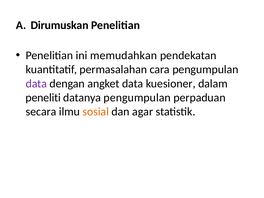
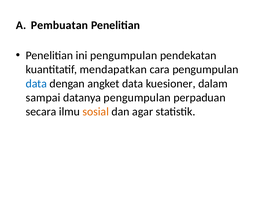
Dirumuskan: Dirumuskan -> Pembuatan (59, 25)
ini memudahkan: memudahkan -> pengumpulan (124, 55)
permasalahan: permasalahan -> mendapatkan (113, 69)
data colour: purple -> blue (36, 84)
peneliti: peneliti -> sampai (43, 98)
